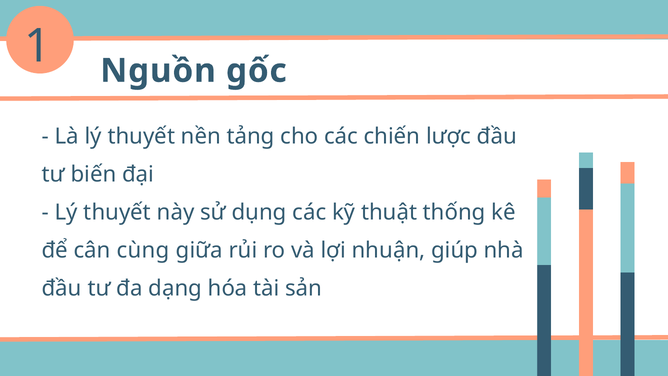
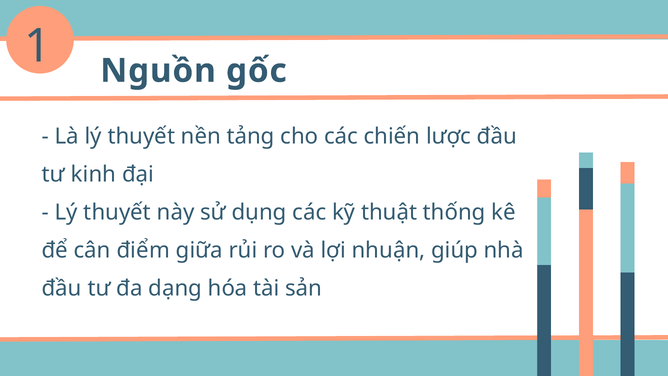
biến: biến -> kinh (93, 174)
cùng: cùng -> điểm (143, 250)
